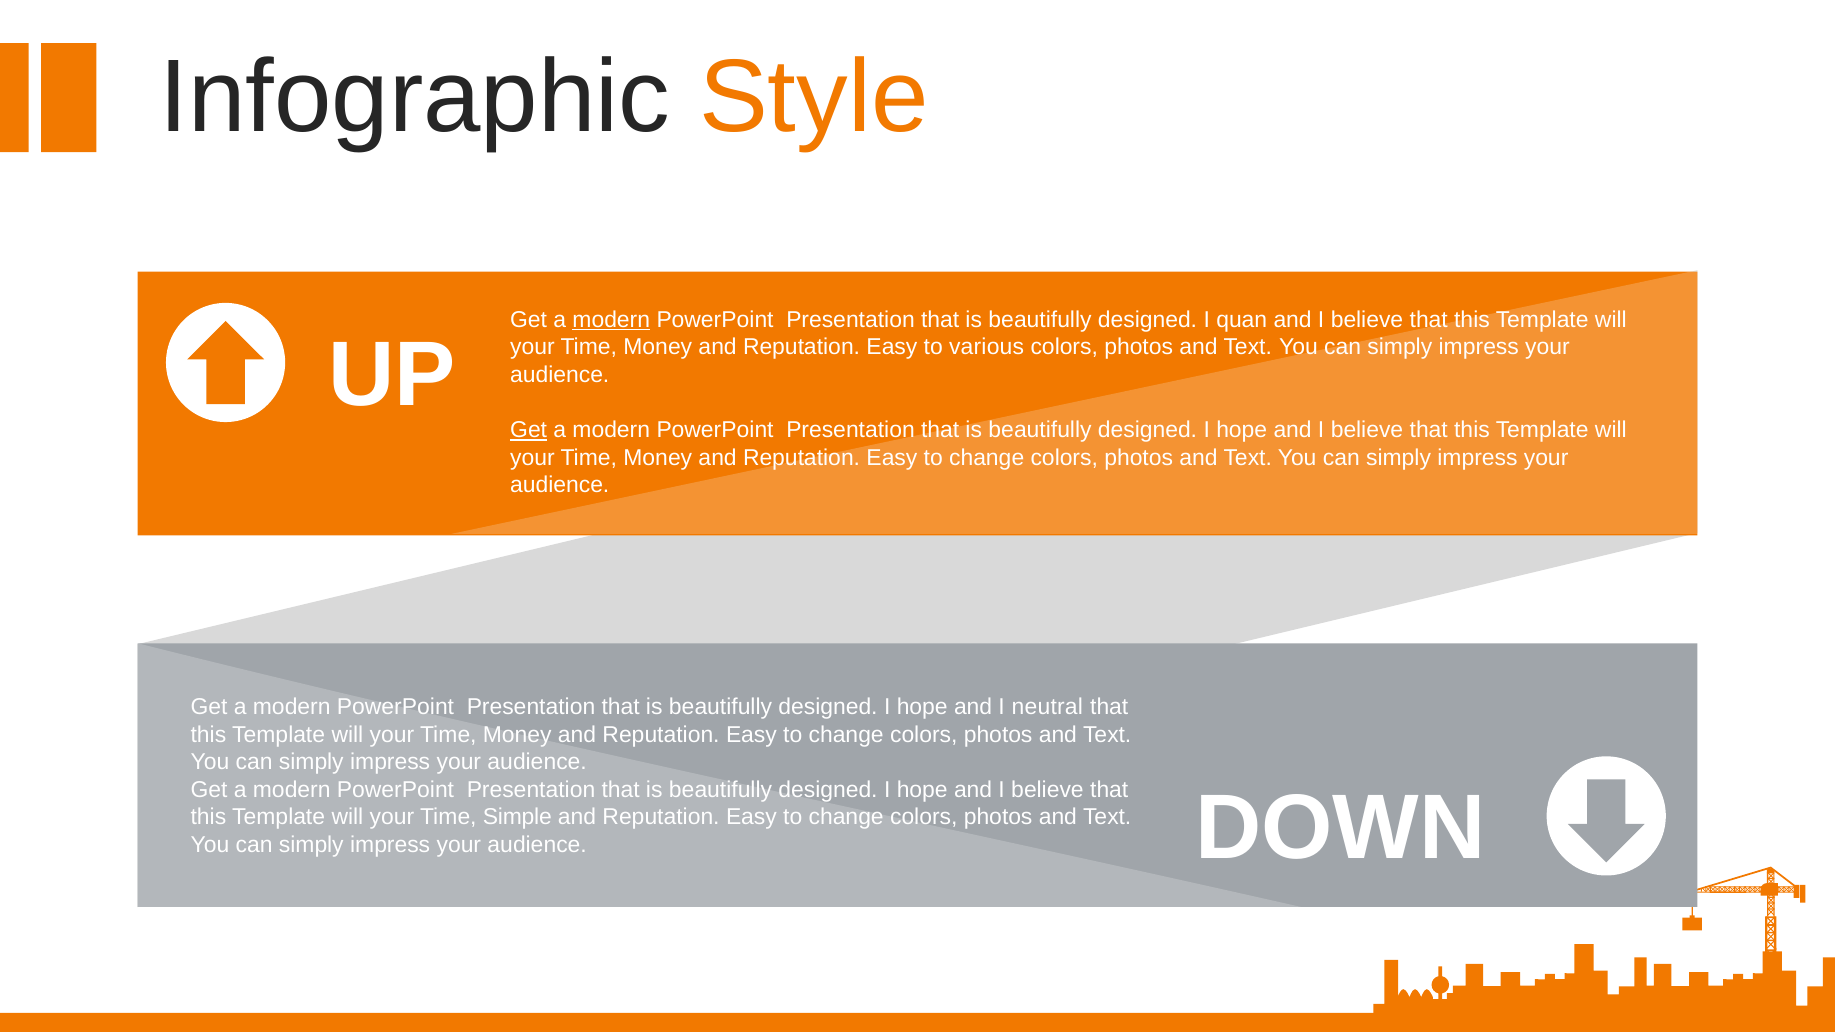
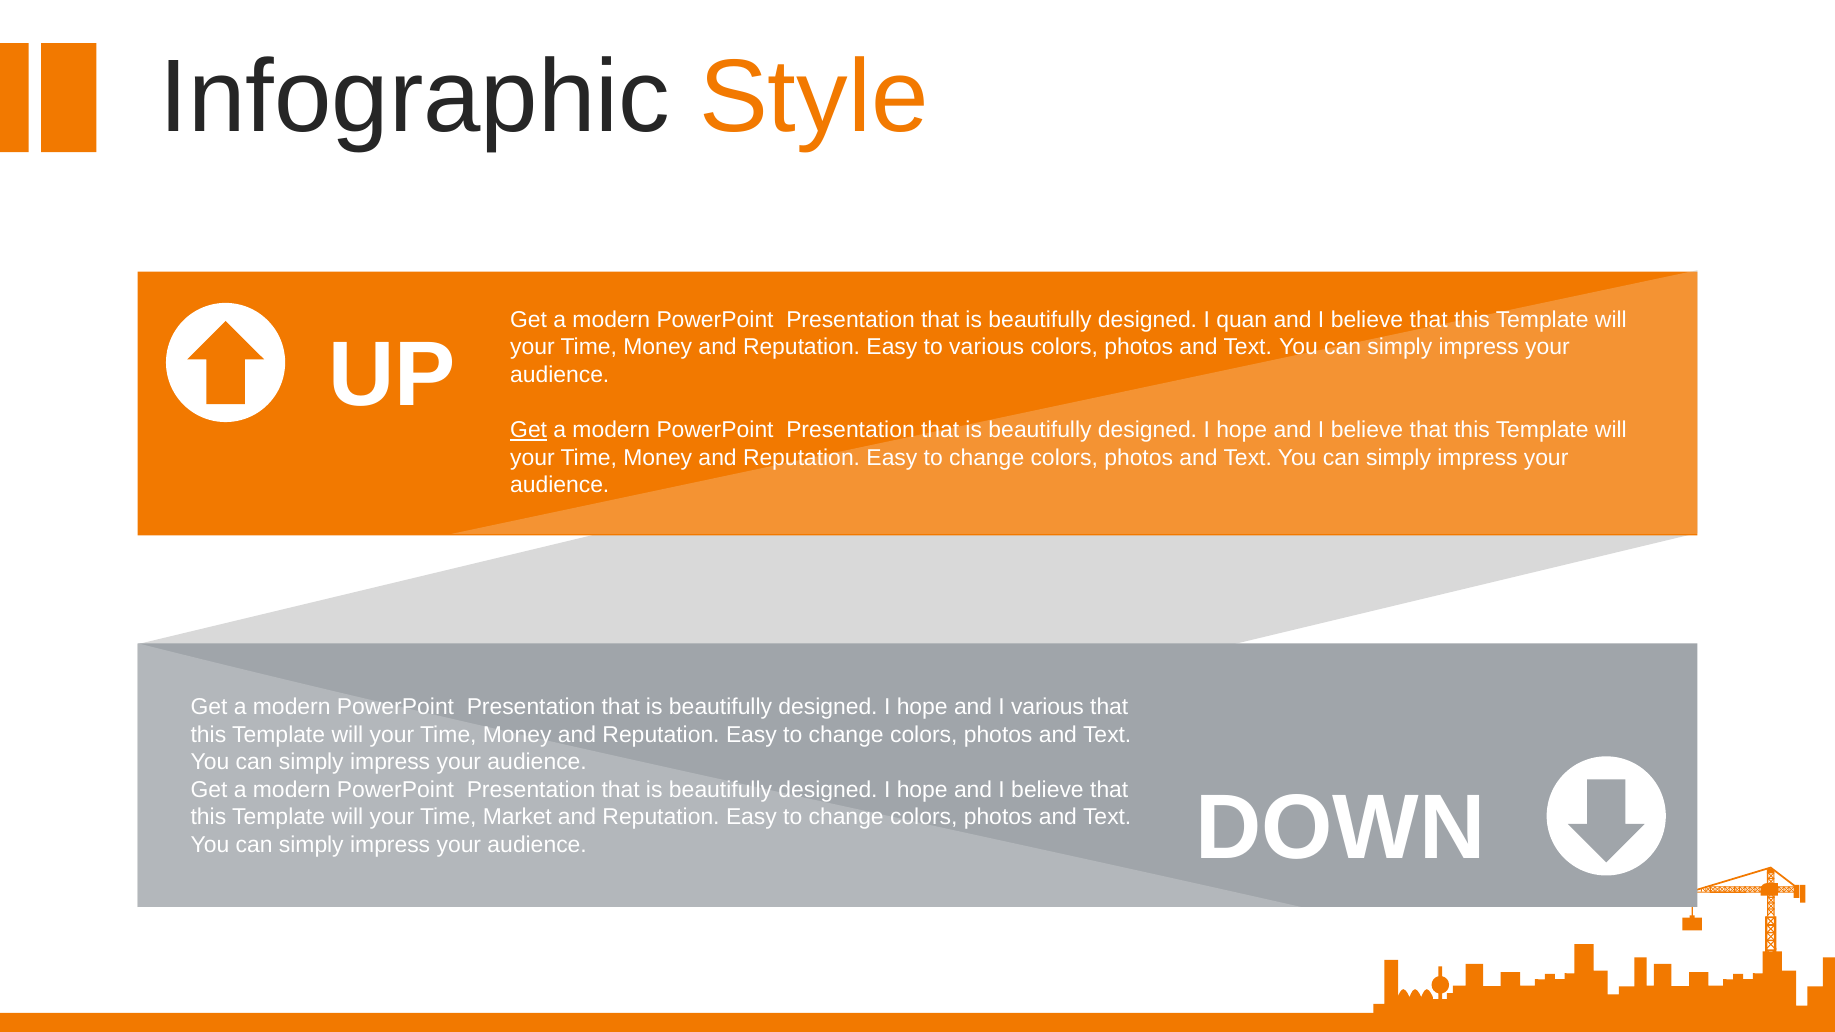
modern underline: present -> none (611, 320)
I neutral: neutral -> various (1048, 707)
Simple: Simple -> Market (517, 817)
